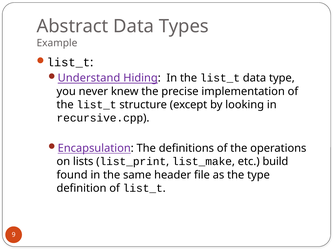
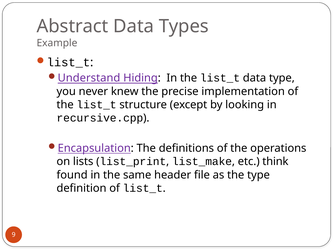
build: build -> think (275, 161)
